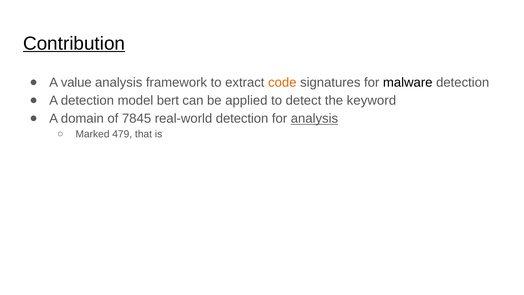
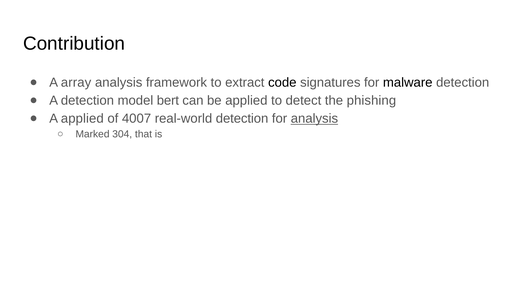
Contribution underline: present -> none (74, 43)
value: value -> array (76, 82)
code colour: orange -> black (282, 82)
keyword: keyword -> phishing (371, 100)
A domain: domain -> applied (82, 119)
7845: 7845 -> 4007 (137, 119)
479: 479 -> 304 (122, 134)
